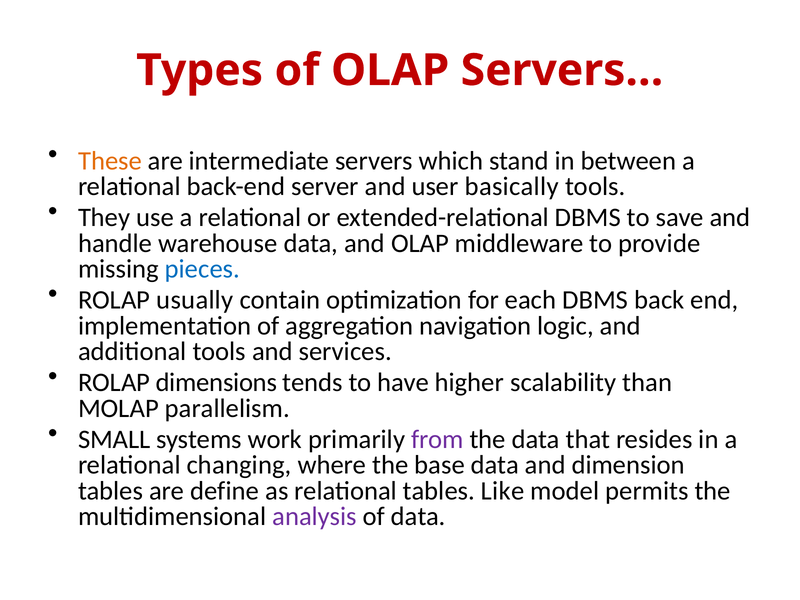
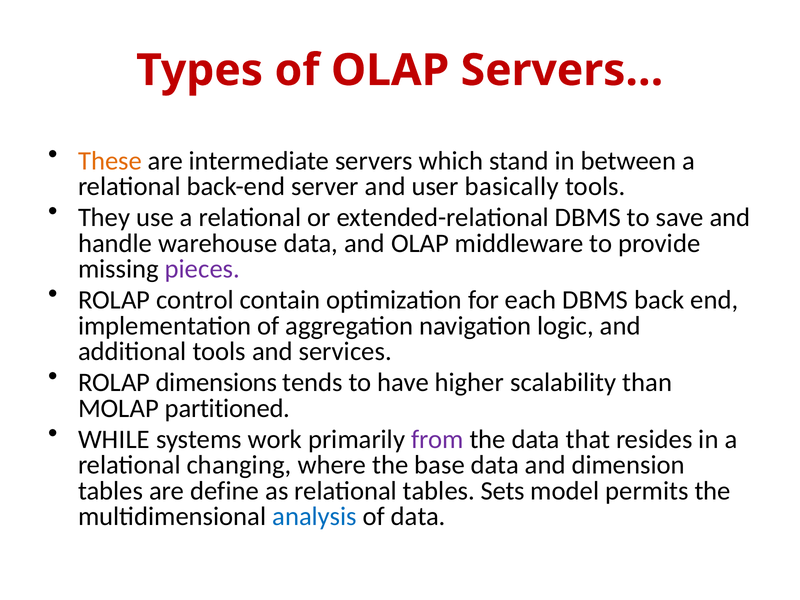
pieces colour: blue -> purple (202, 269)
usually: usually -> control (195, 300)
parallelism: parallelism -> partitioned (227, 408)
SMALL: SMALL -> WHILE (114, 440)
Like: Like -> Sets (503, 491)
analysis colour: purple -> blue (315, 516)
